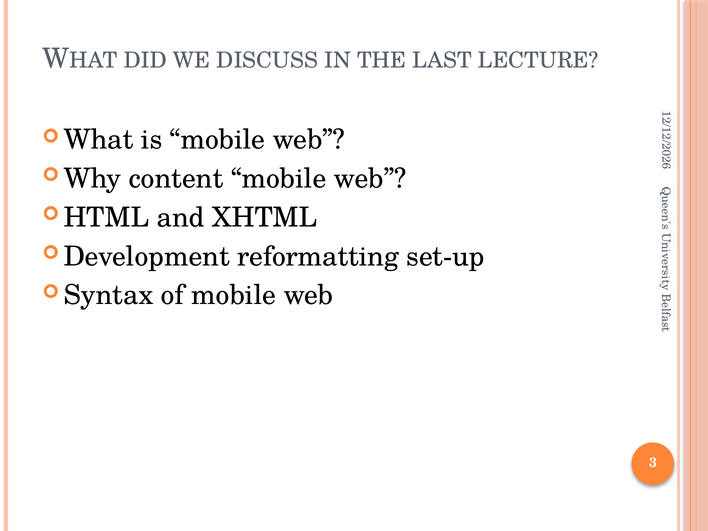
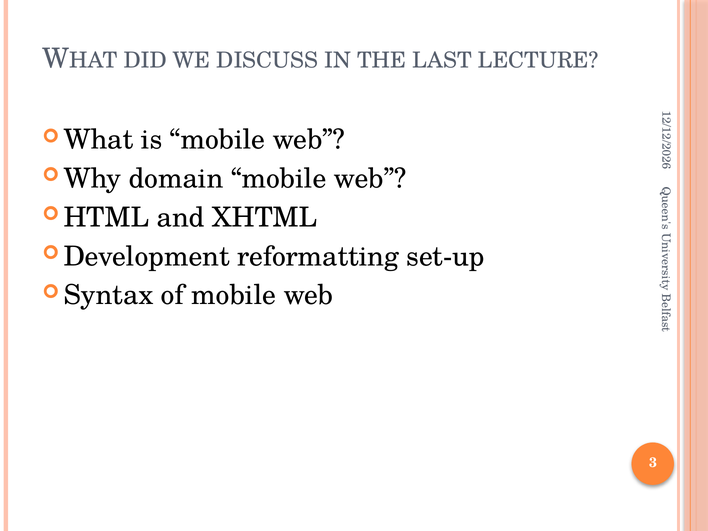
content: content -> domain (176, 179)
